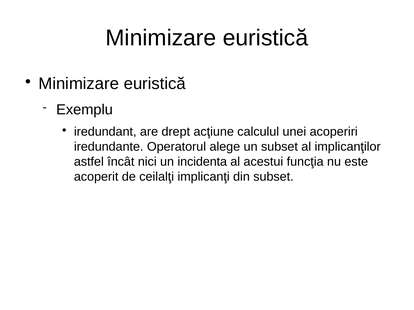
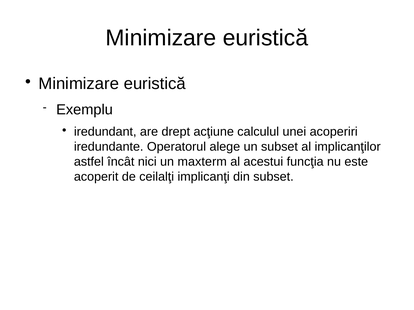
incidenta: incidenta -> maxterm (202, 162)
